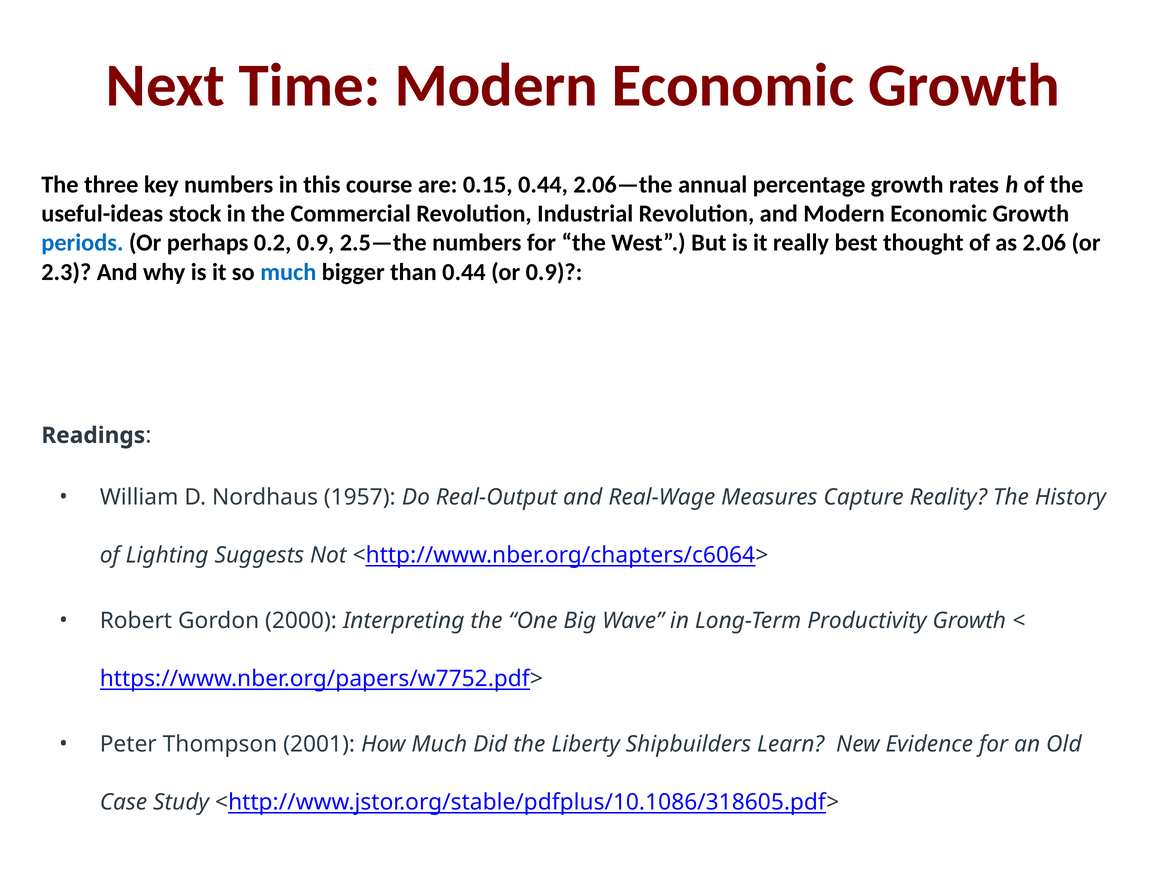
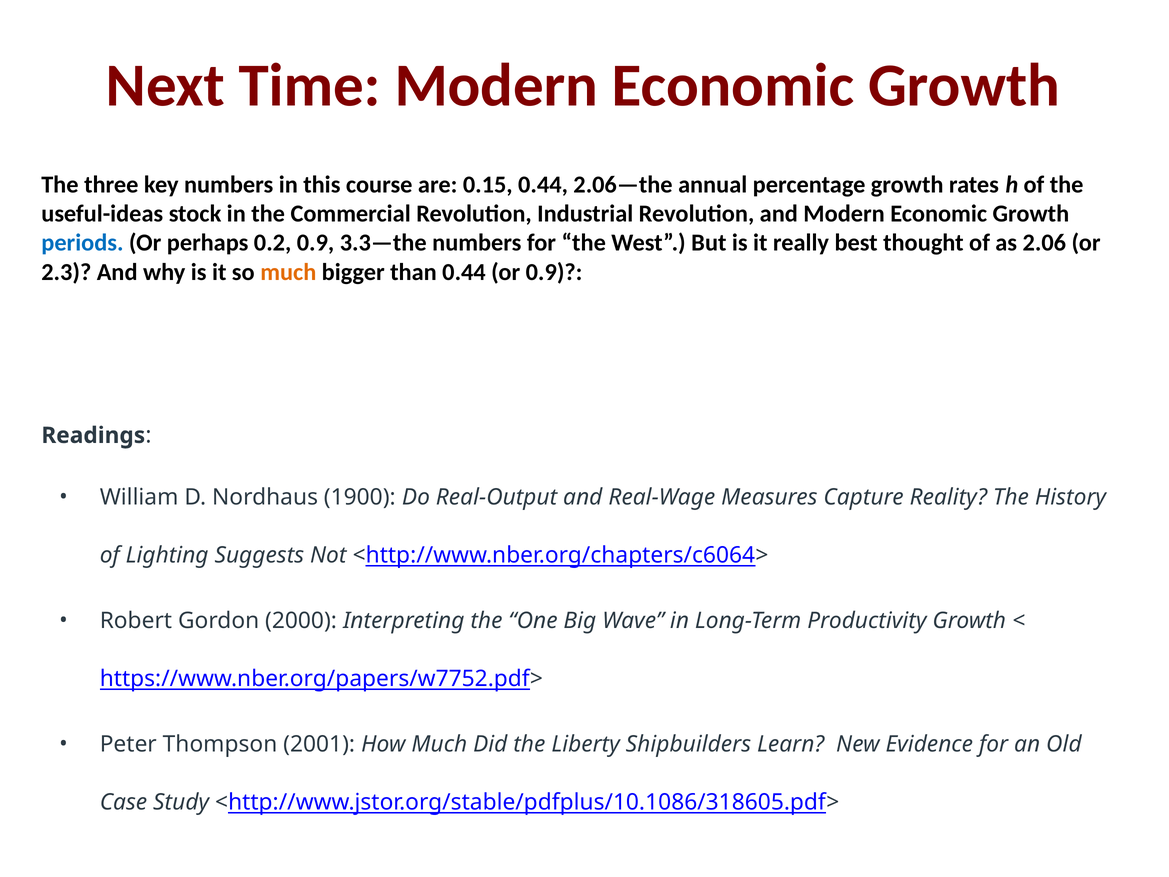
2.5—the: 2.5—the -> 3.3—the (383, 243)
much colour: blue -> orange (288, 272)
1957: 1957 -> 1900 (360, 497)
